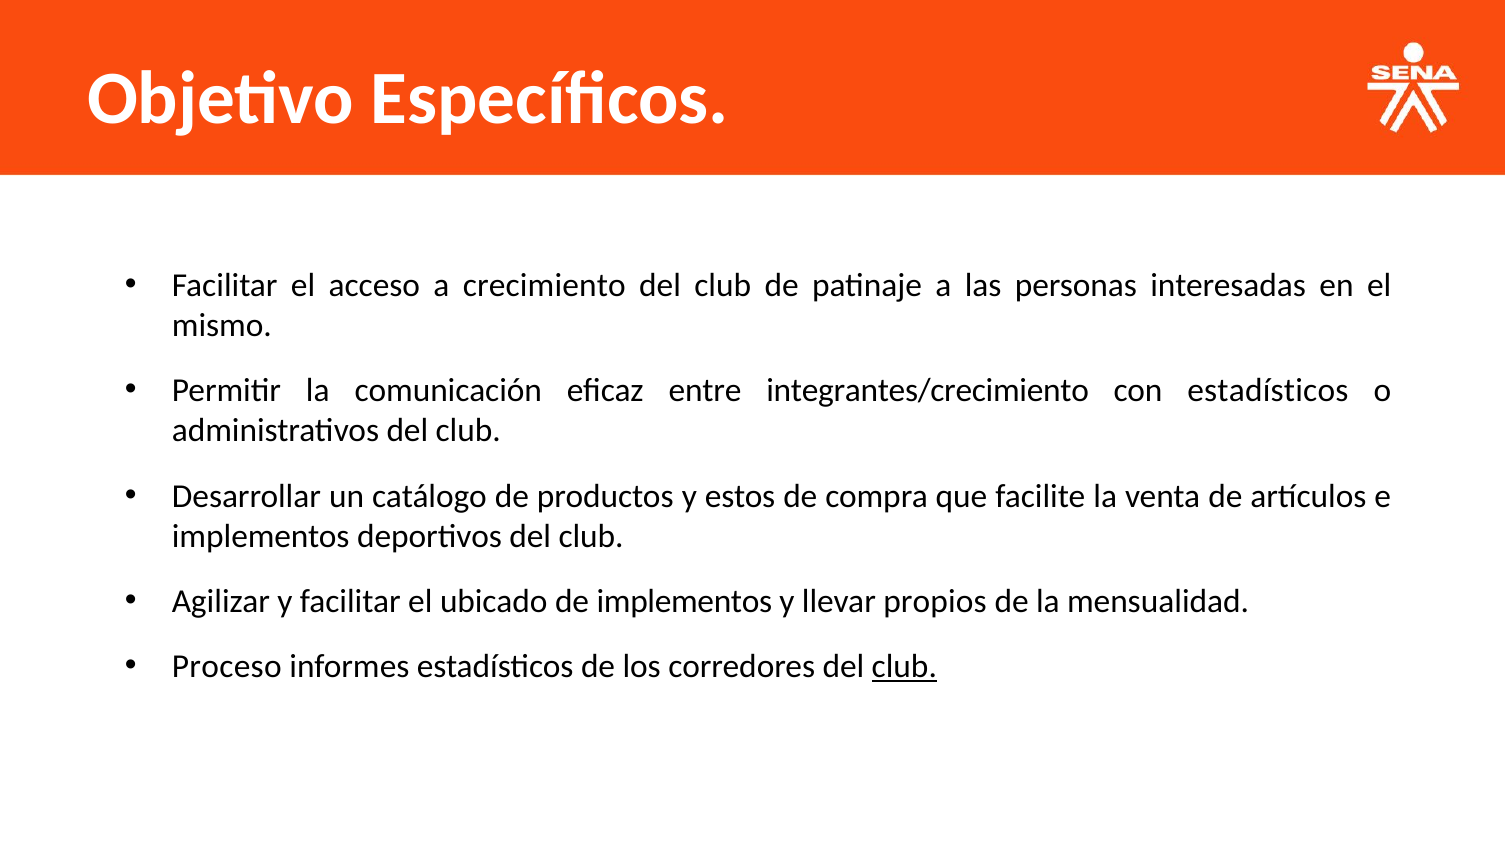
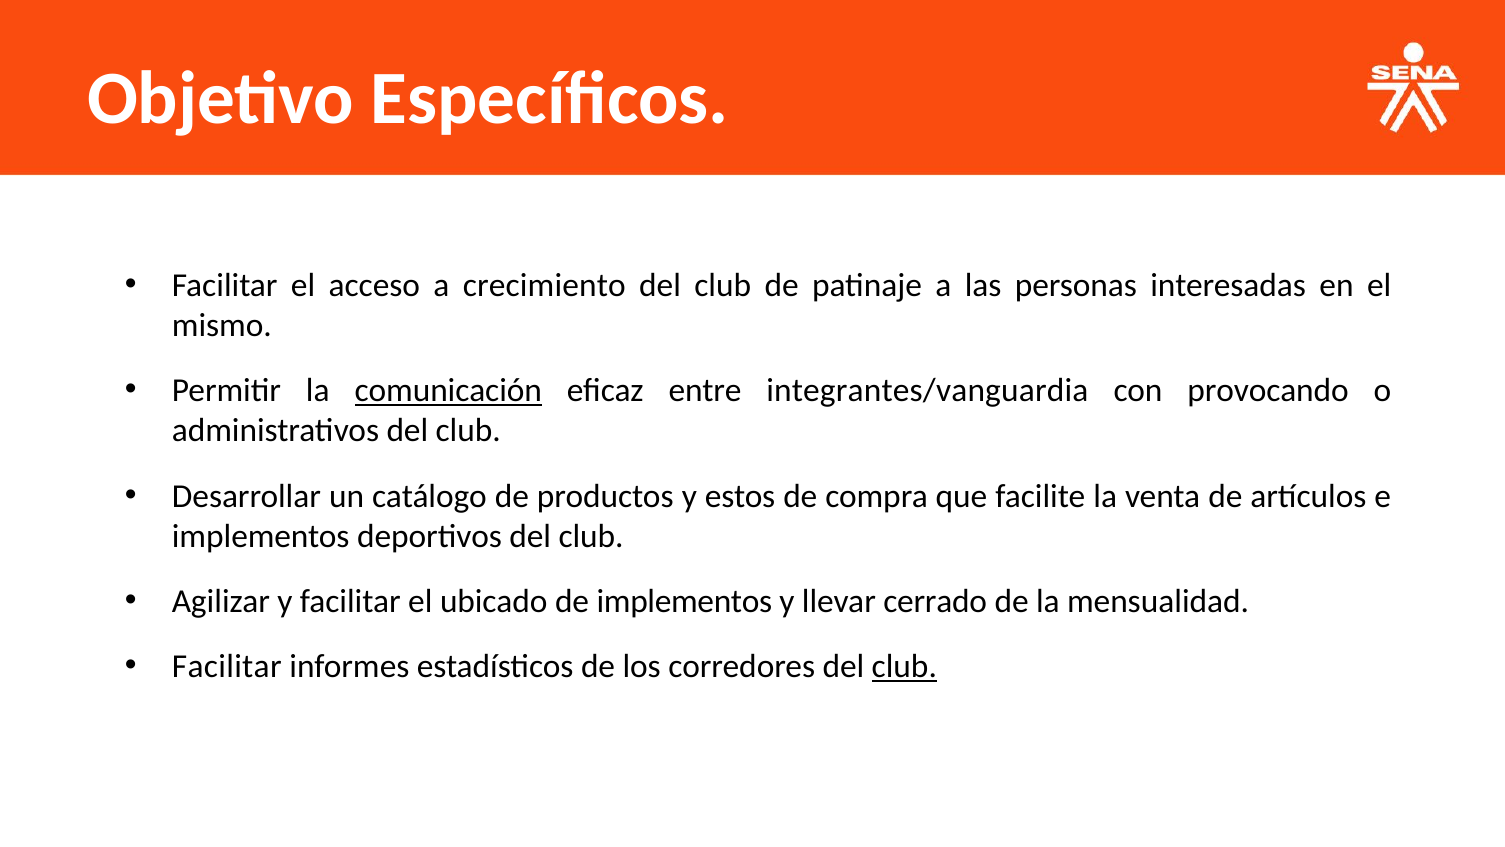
comunicación underline: none -> present (448, 391)
integrantes/crecimiento: integrantes/crecimiento -> integrantes/vanguardia (927, 391)
con estadísticos: estadísticos -> provocando (1268, 391)
propios: propios -> cerrado (935, 601)
Proceso: Proceso -> Facilitar (227, 666)
